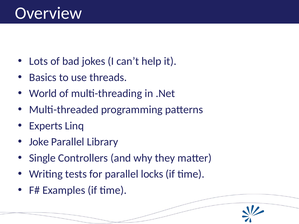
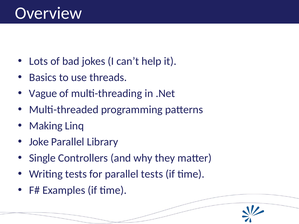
World: World -> Vague (43, 94)
Experts: Experts -> Making (46, 126)
parallel locks: locks -> tests (152, 174)
